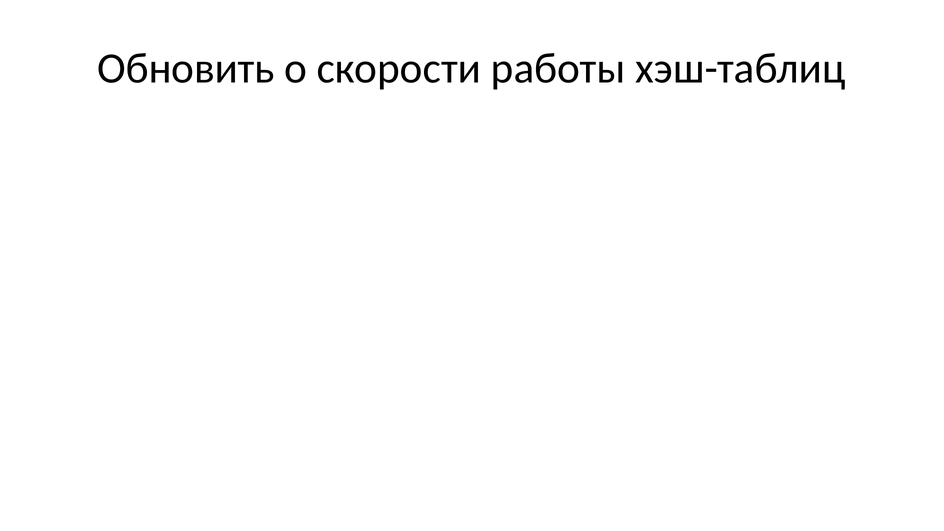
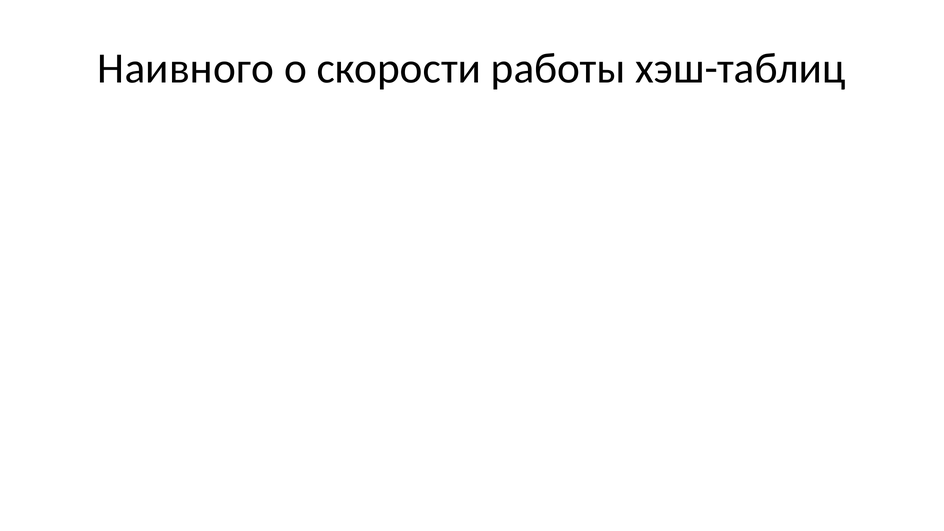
Обновить: Обновить -> Наивного (186, 69)
